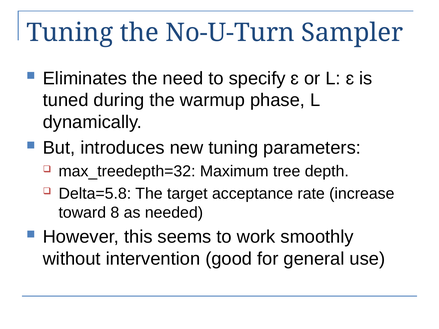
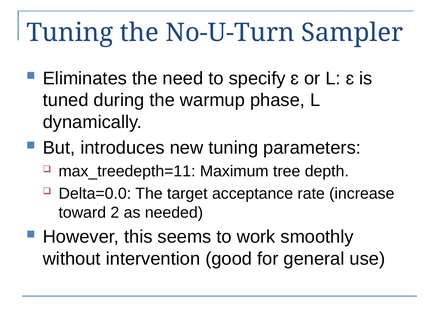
max_treedepth=32: max_treedepth=32 -> max_treedepth=11 (127, 171)
Delta=5.8: Delta=5.8 -> Delta=0.0 (95, 194)
8: 8 -> 2 (115, 213)
